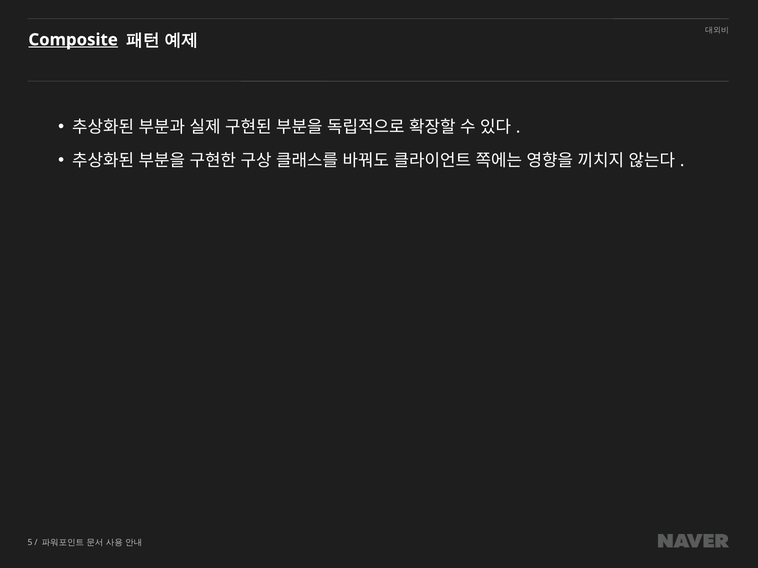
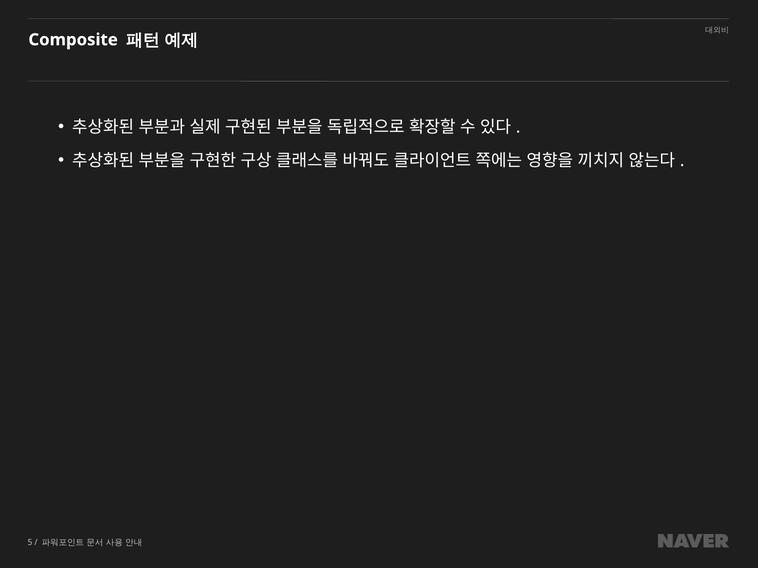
Composite underline: present -> none (73, 40)
